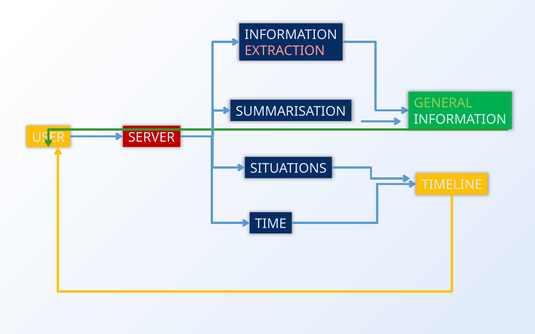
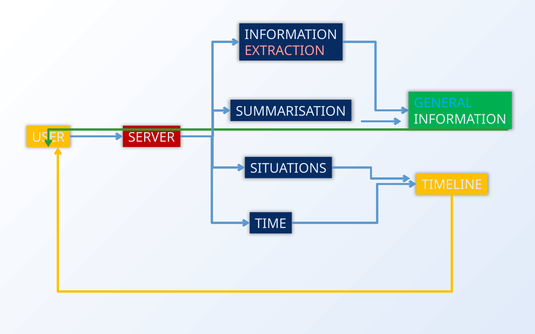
GENERAL colour: light green -> light blue (443, 103)
